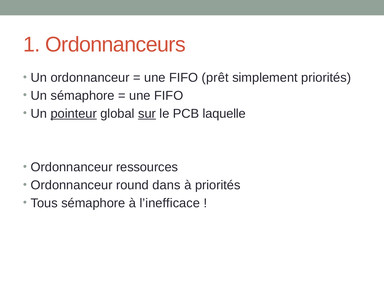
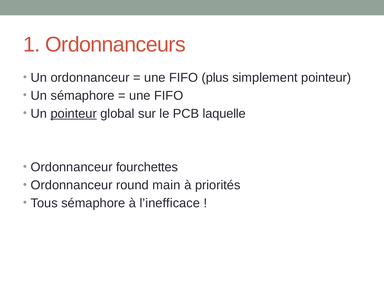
prêt: prêt -> plus (215, 78)
simplement priorités: priorités -> pointeur (326, 78)
sur underline: present -> none (147, 114)
ressources: ressources -> fourchettes (147, 167)
dans: dans -> main (167, 185)
